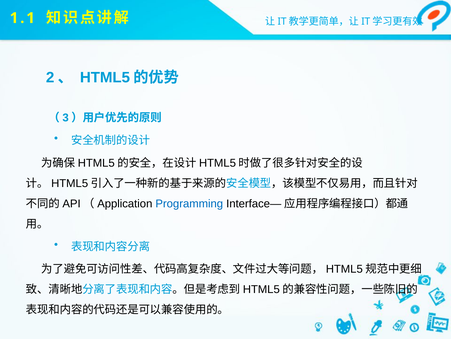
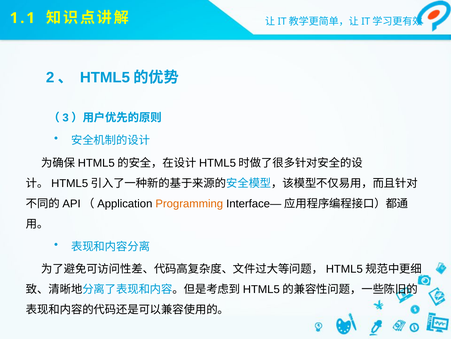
Programming colour: blue -> orange (189, 203)
